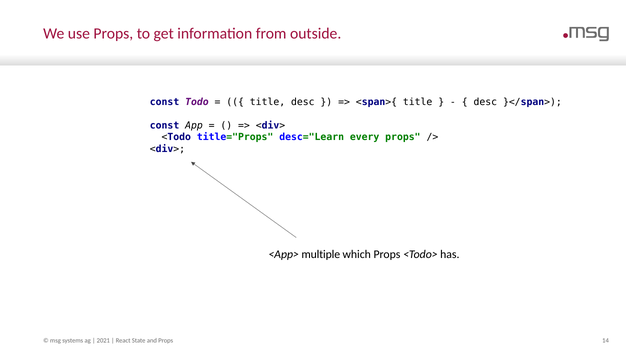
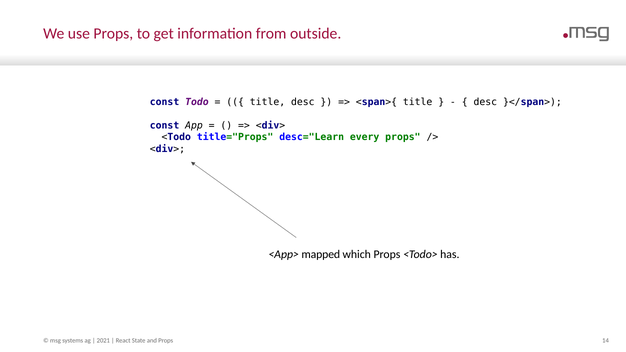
multiple: multiple -> mapped (321, 255)
